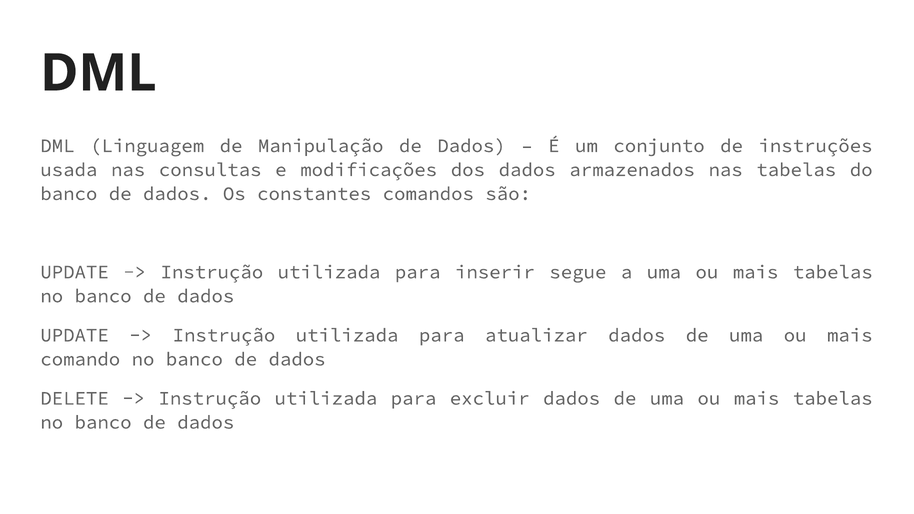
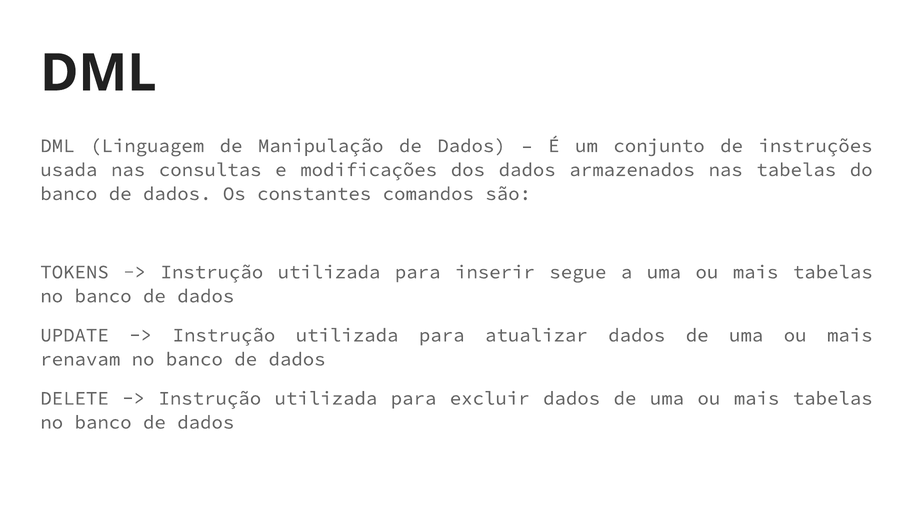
UPDATE: UPDATE -> TOKENS (75, 272)
comando: comando -> renavam (80, 359)
